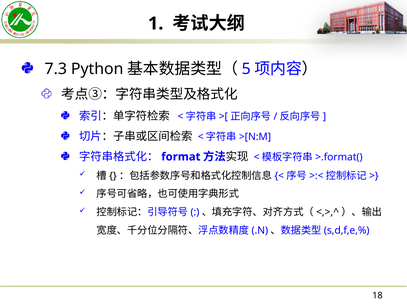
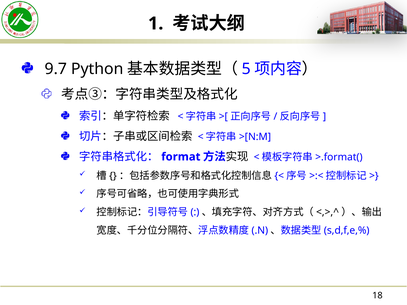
7.3: 7.3 -> 9.7 (56, 69)
